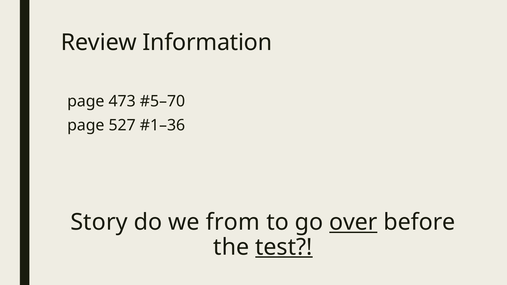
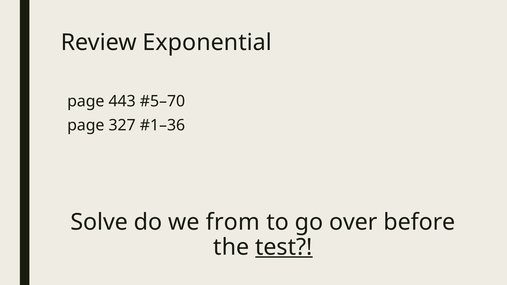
Information: Information -> Exponential (207, 43)
473: 473 -> 443 (122, 101)
527: 527 -> 327 (122, 126)
Story: Story -> Solve (99, 222)
over underline: present -> none (353, 222)
